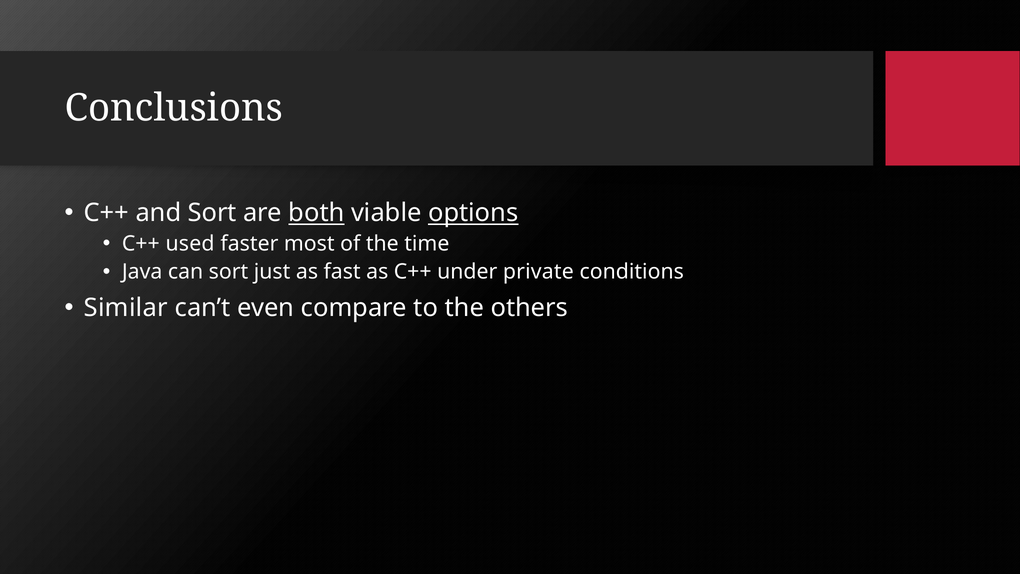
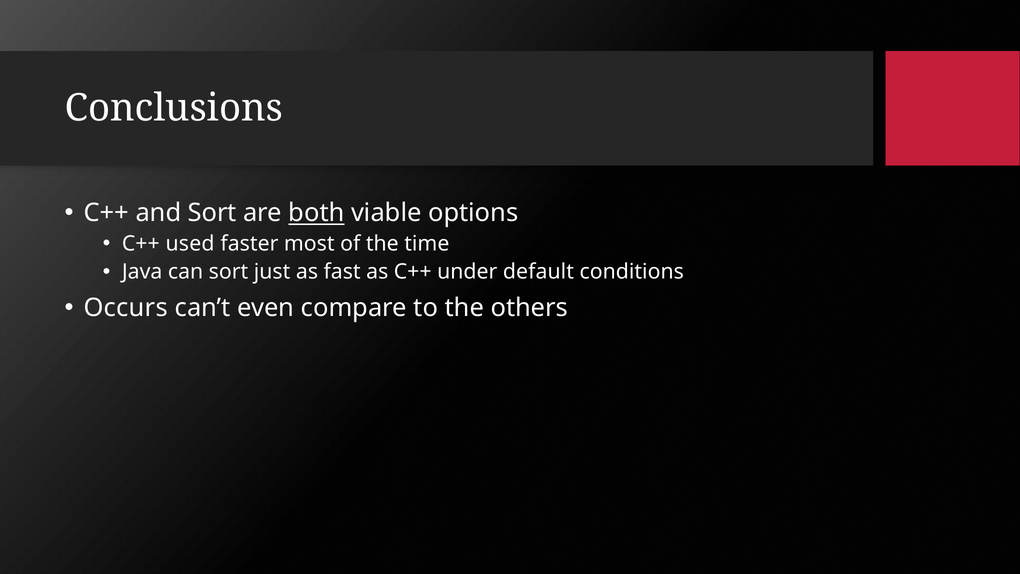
options underline: present -> none (473, 213)
private: private -> default (538, 272)
Similar: Similar -> Occurs (126, 308)
